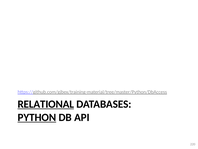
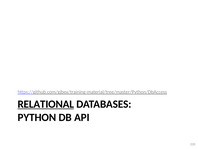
PYTHON underline: present -> none (37, 117)
